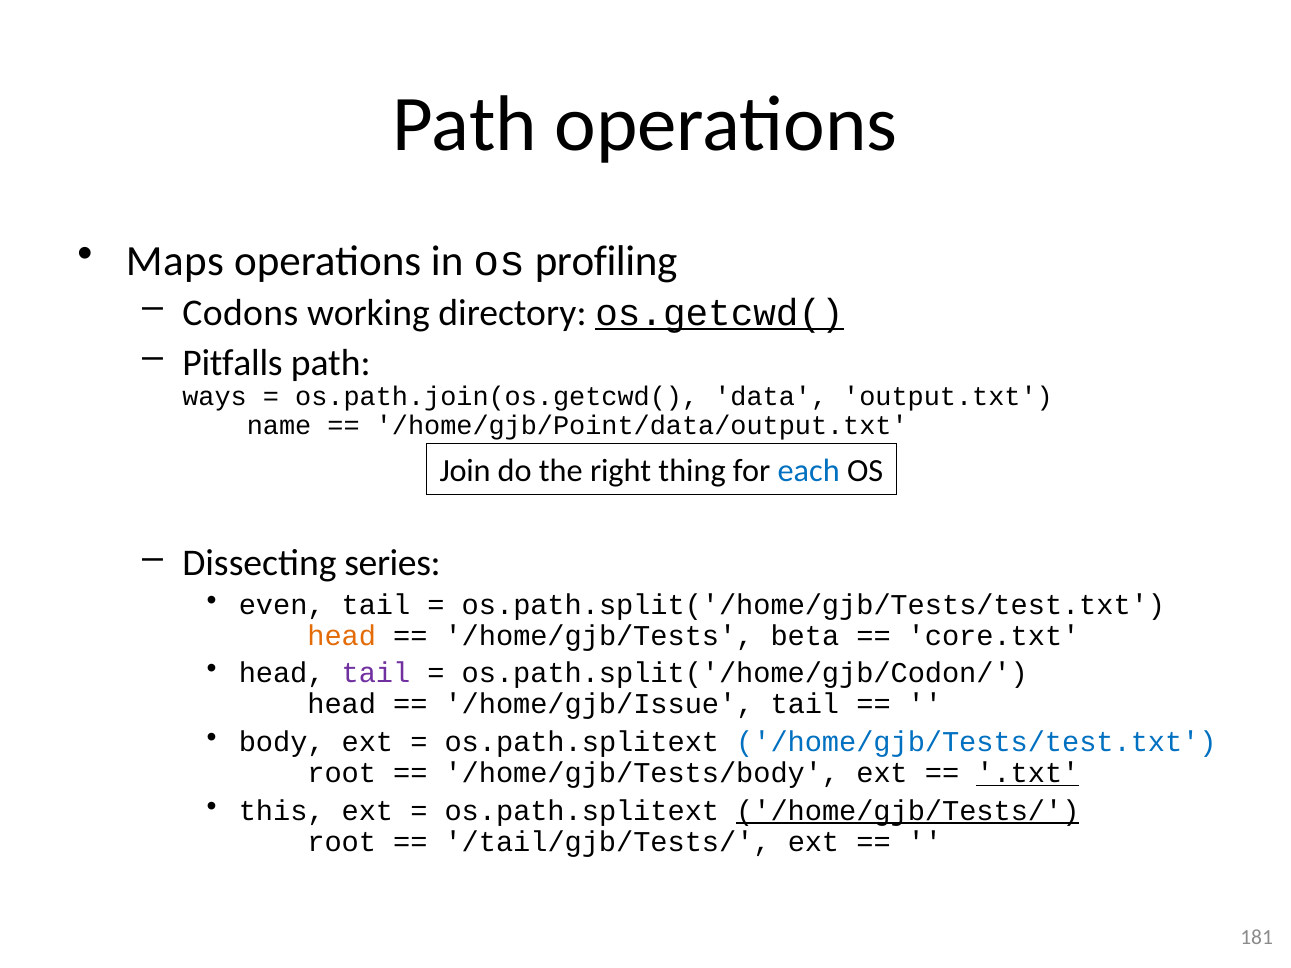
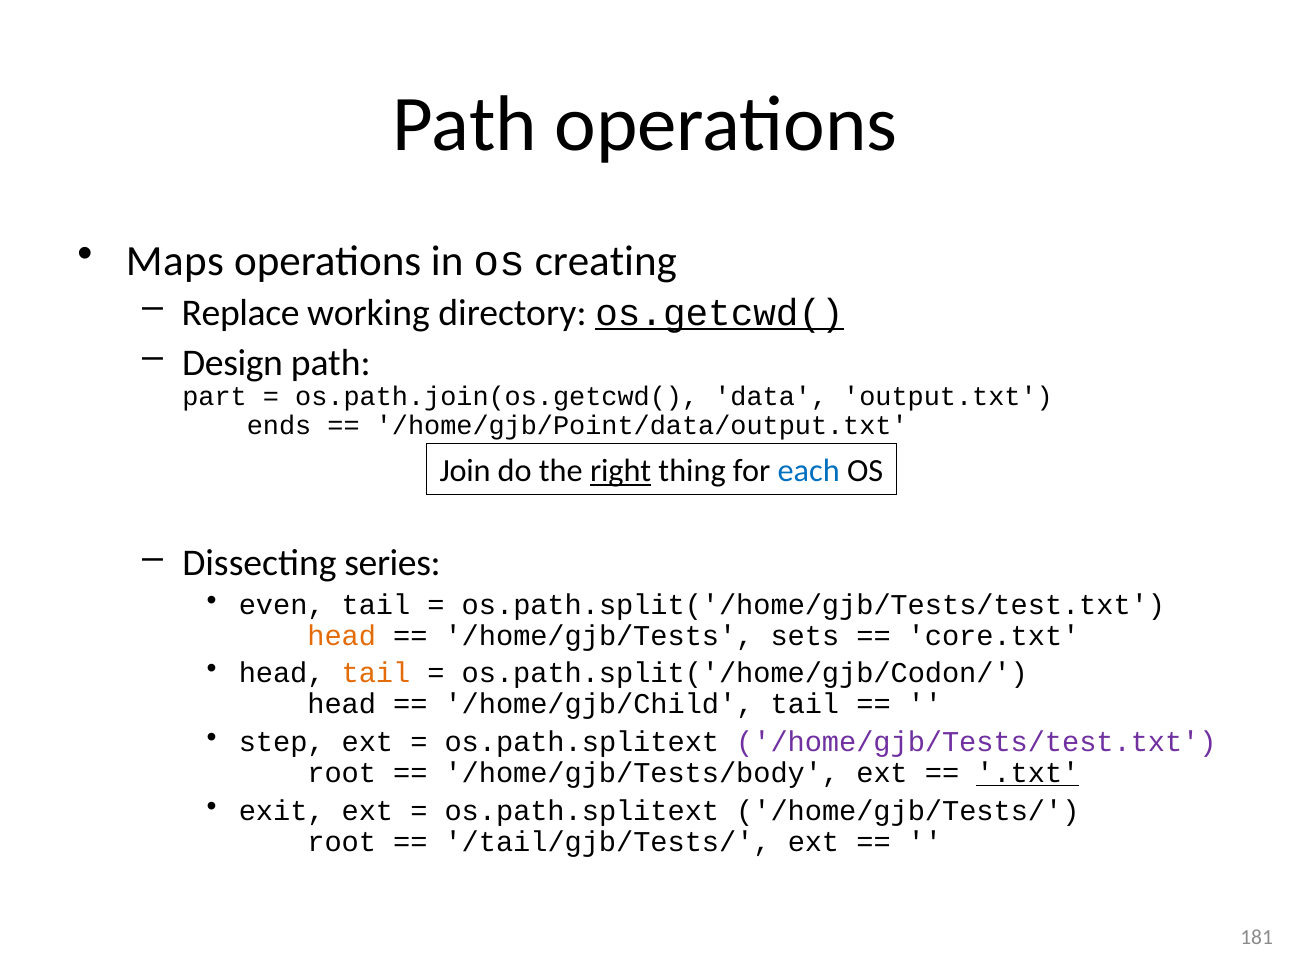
profiling: profiling -> creating (606, 261)
Codons: Codons -> Replace (241, 313)
Pitfalls: Pitfalls -> Design (233, 363)
ways: ways -> part (215, 396)
name: name -> ends (279, 425)
right underline: none -> present (621, 471)
beta: beta -> sets (805, 636)
tail colour: purple -> orange (376, 674)
/home/gjb/Issue: /home/gjb/Issue -> /home/gjb/Child (599, 705)
body: body -> step (282, 742)
/home/gjb/Tests/test.txt colour: blue -> purple (976, 742)
this: this -> exit (282, 811)
/home/gjb/Tests/ underline: present -> none (908, 811)
